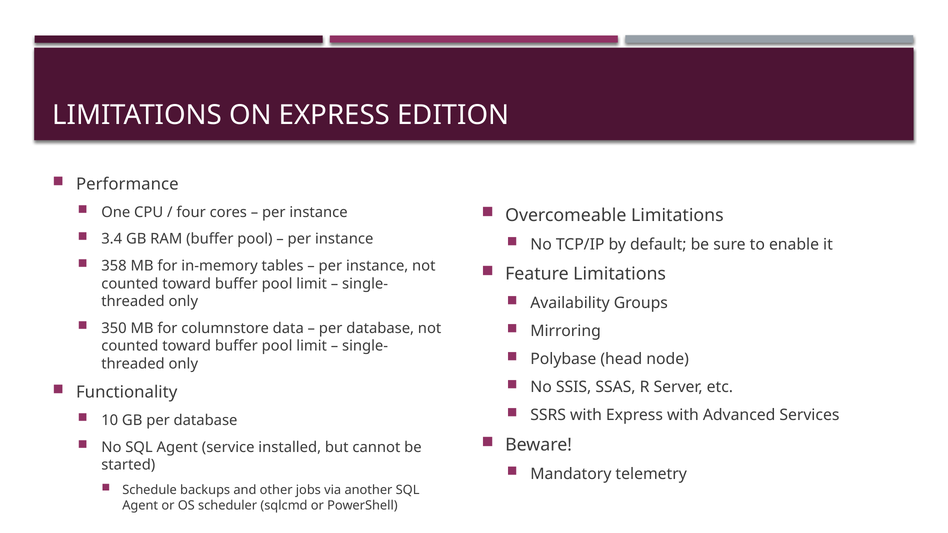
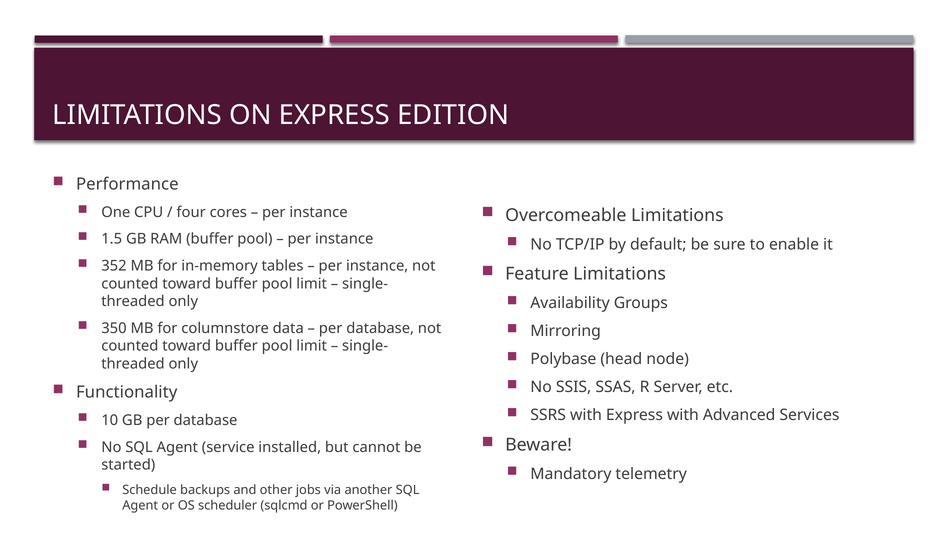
3.4: 3.4 -> 1.5 (112, 239)
358: 358 -> 352 (114, 266)
